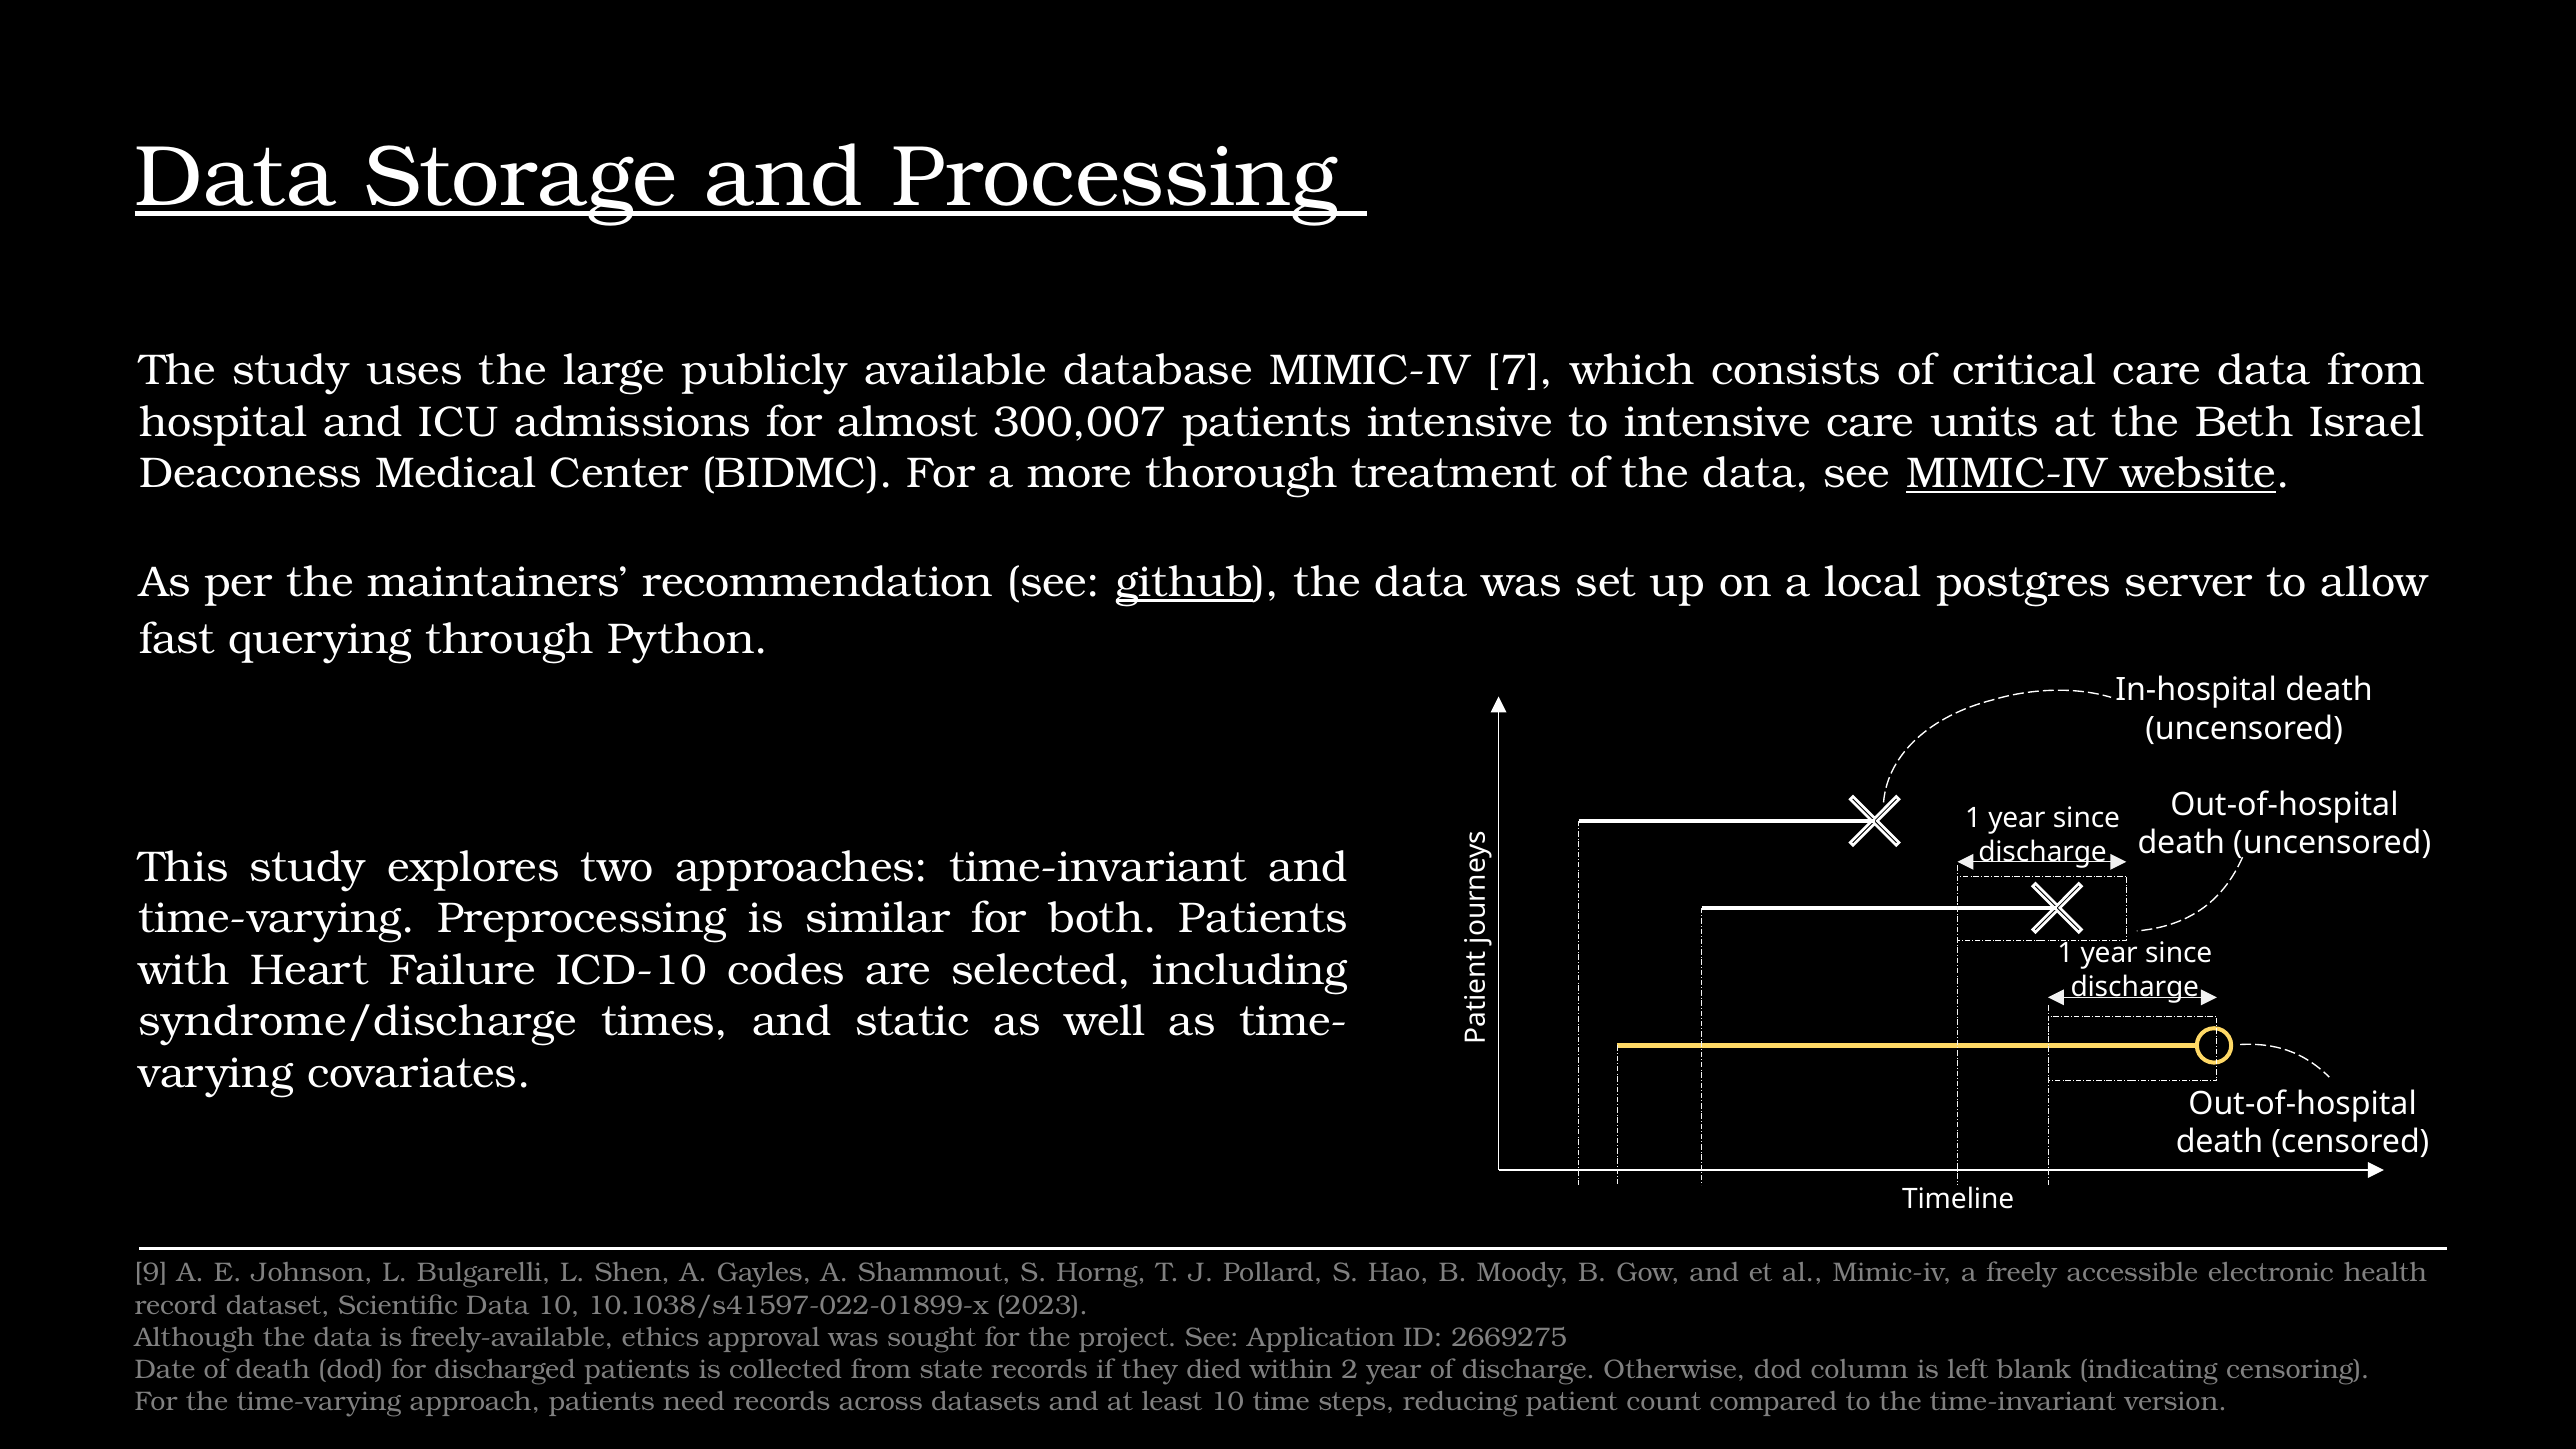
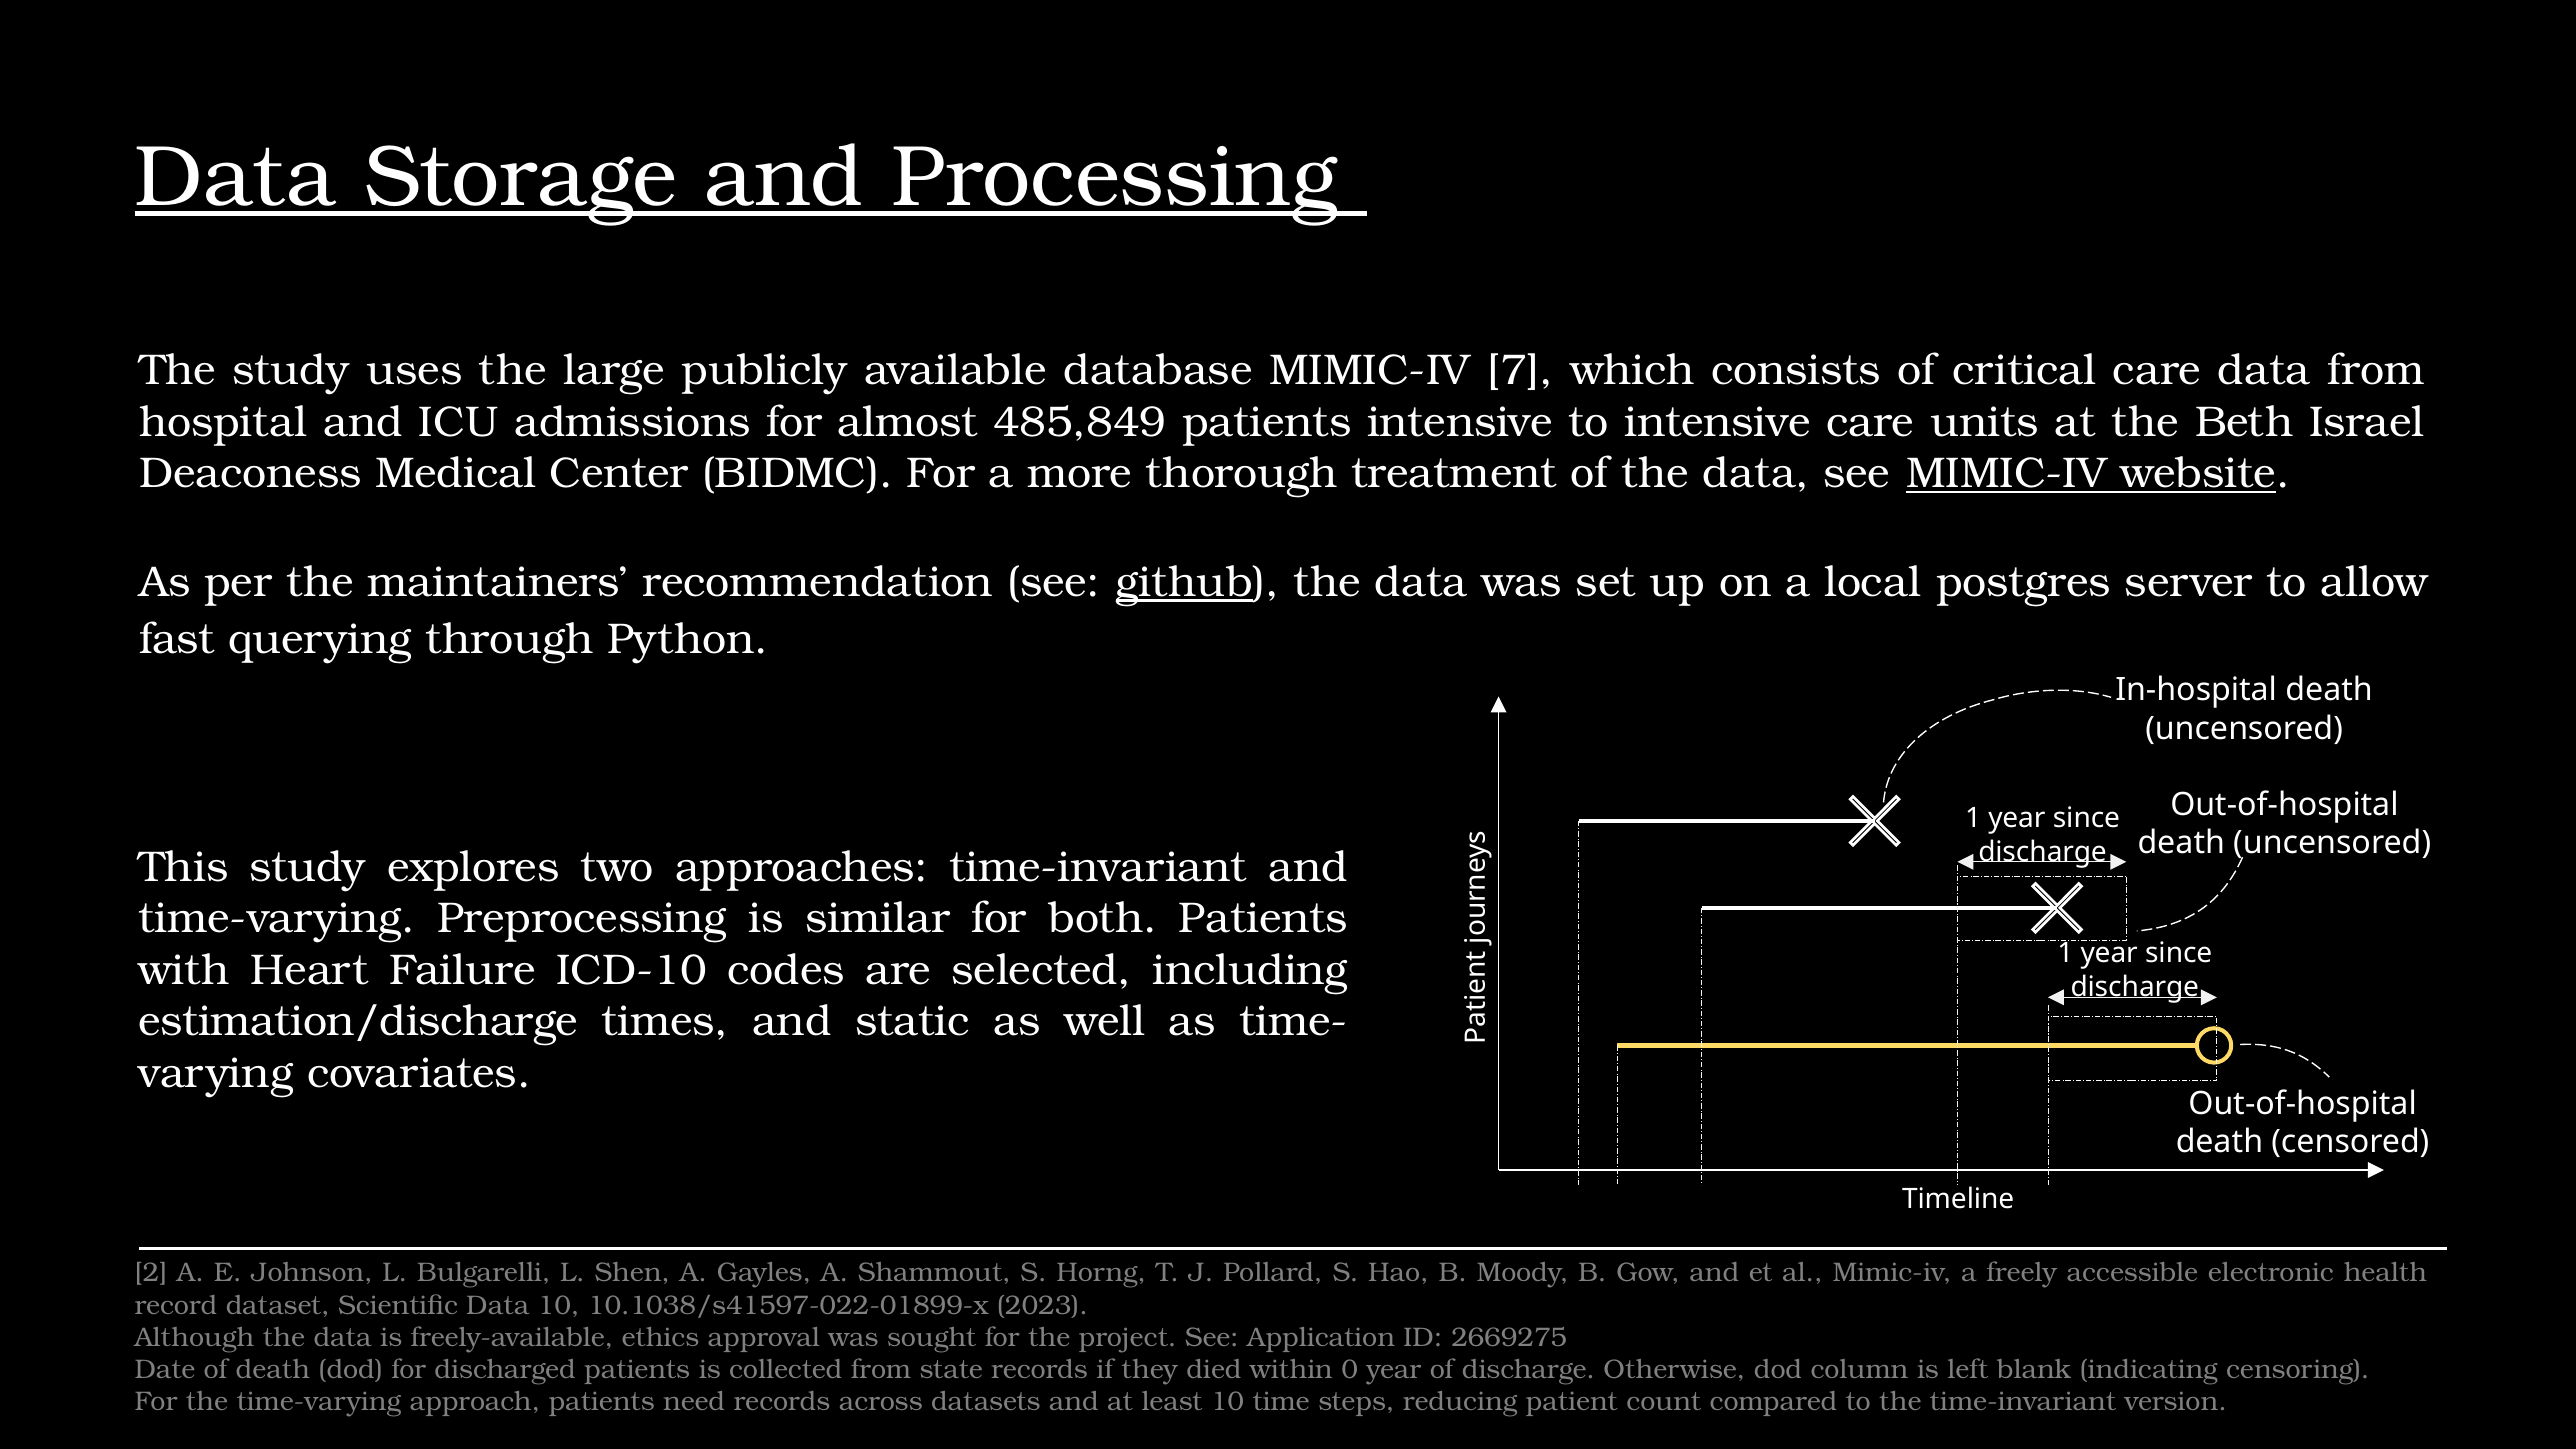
300,007: 300,007 -> 485,849 (1080, 422)
syndrome/discharge: syndrome/discharge -> estimation/discharge (358, 1022)
9: 9 -> 2 (151, 1273)
2: 2 -> 0 (1350, 1370)
